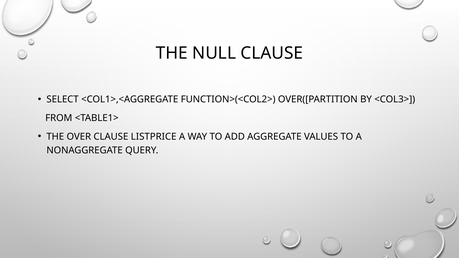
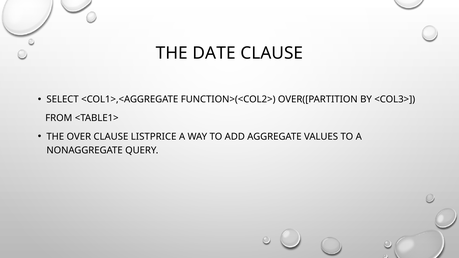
NULL: NULL -> DATE (214, 53)
